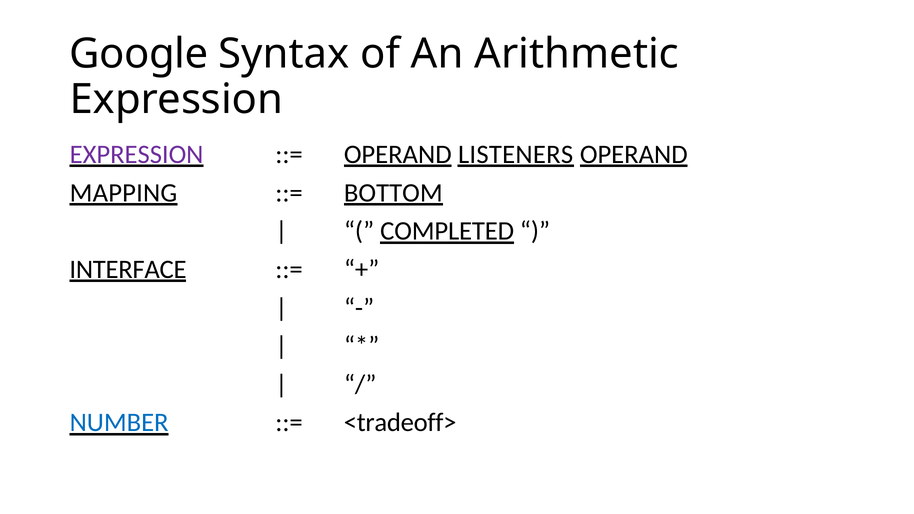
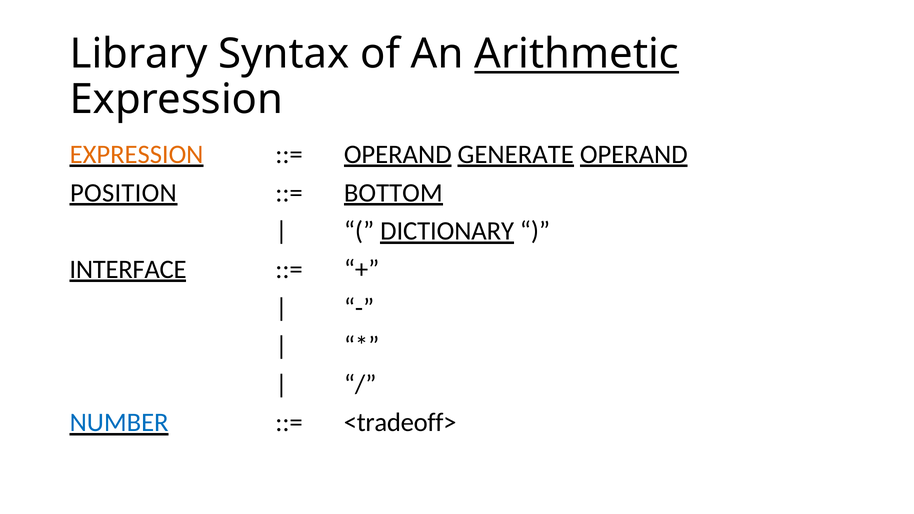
Google: Google -> Library (139, 54)
Arithmetic underline: none -> present (577, 54)
EXPRESSION colour: purple -> orange (137, 155)
LISTENERS: LISTENERS -> GENERATE (516, 155)
MAPPING: MAPPING -> POSITION (123, 193)
COMPLETED: COMPLETED -> DICTIONARY (447, 231)
